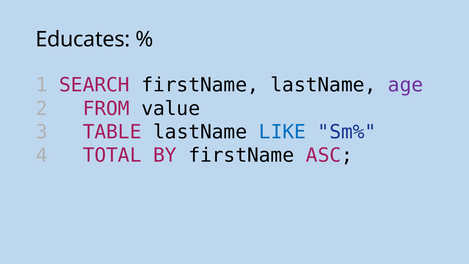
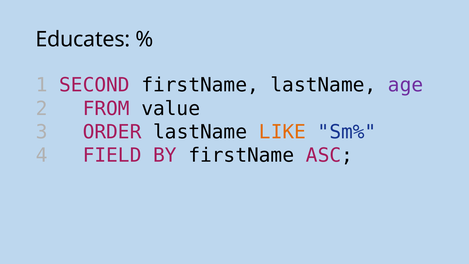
SEARCH: SEARCH -> SECOND (94, 85)
TABLE: TABLE -> ORDER (112, 132)
LIKE colour: blue -> orange (282, 132)
TOTAL: TOTAL -> FIELD (112, 155)
